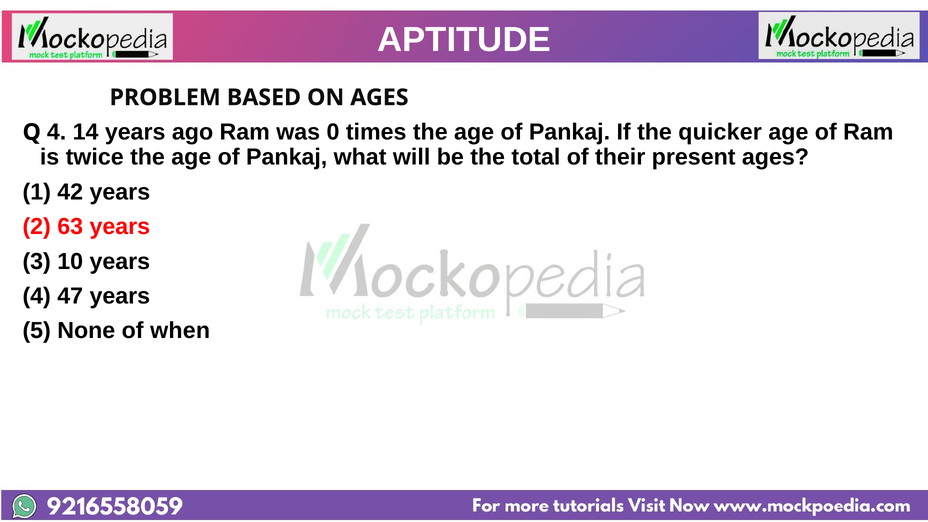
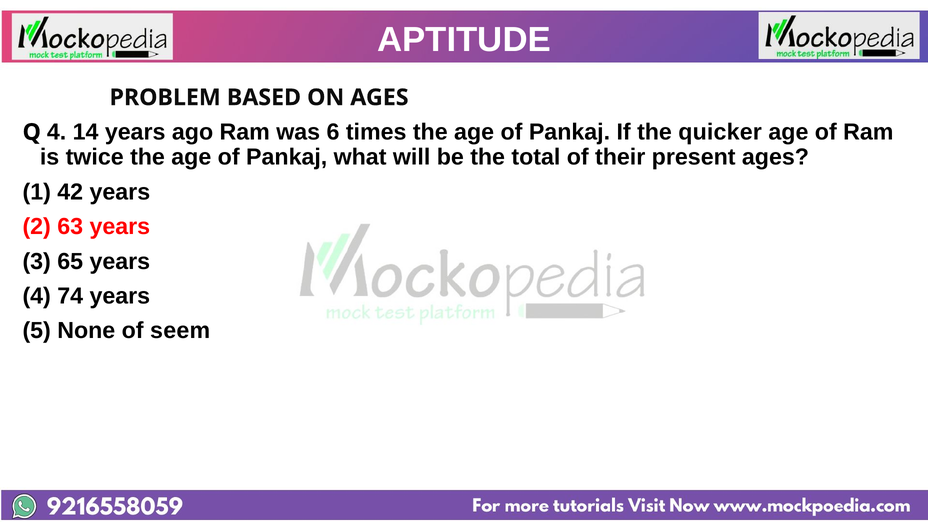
0: 0 -> 6 (333, 132)
10: 10 -> 65 (70, 261)
47: 47 -> 74 (70, 296)
when: when -> seem (180, 331)
